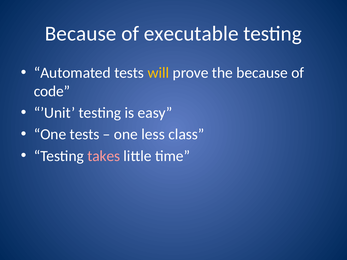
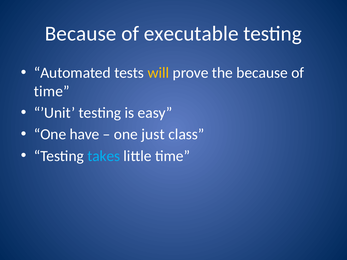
code: code -> time (52, 91)
One tests: tests -> have (85, 135)
less: less -> just (153, 135)
takes colour: pink -> light blue (104, 156)
